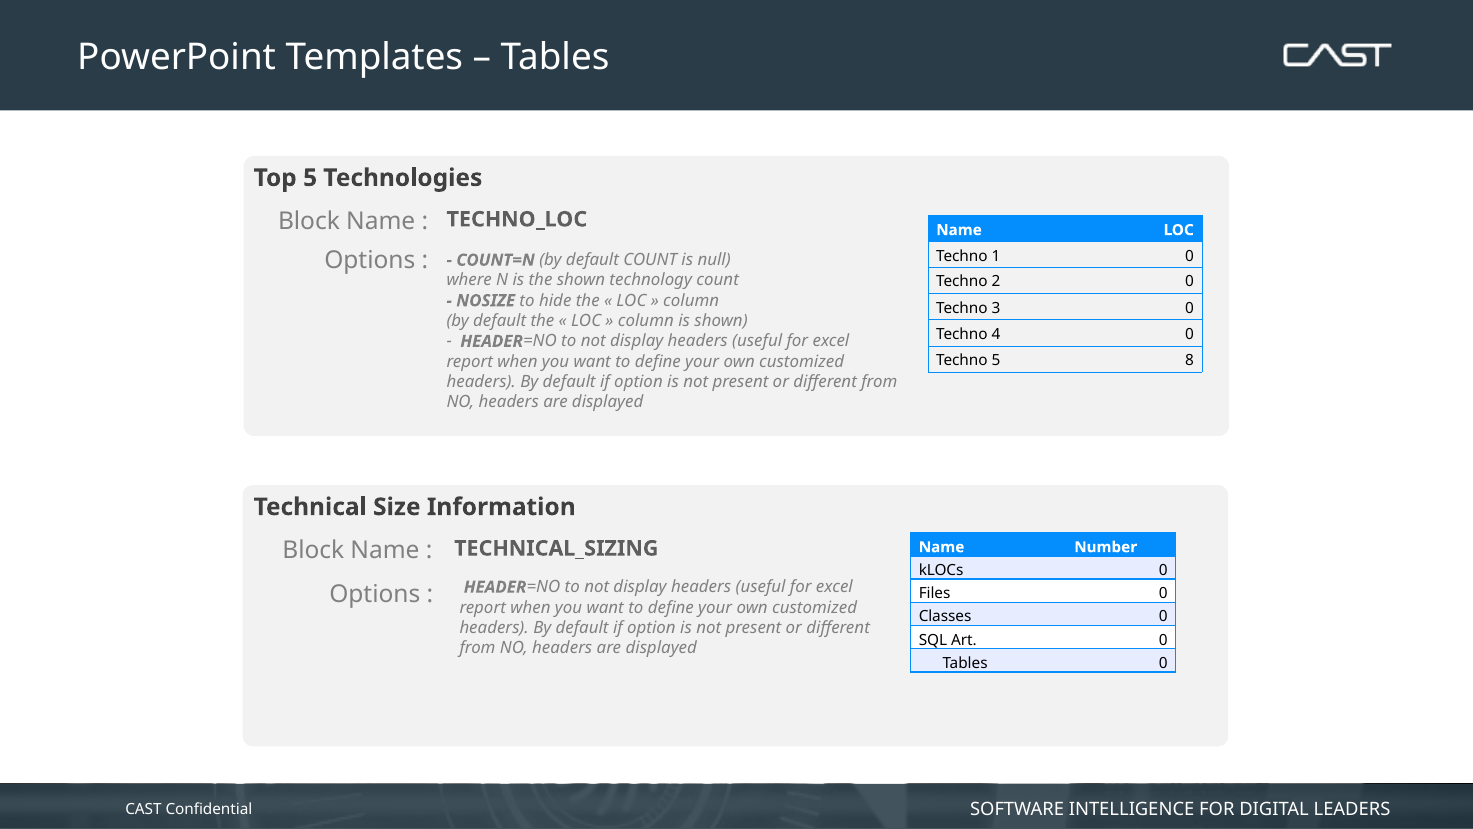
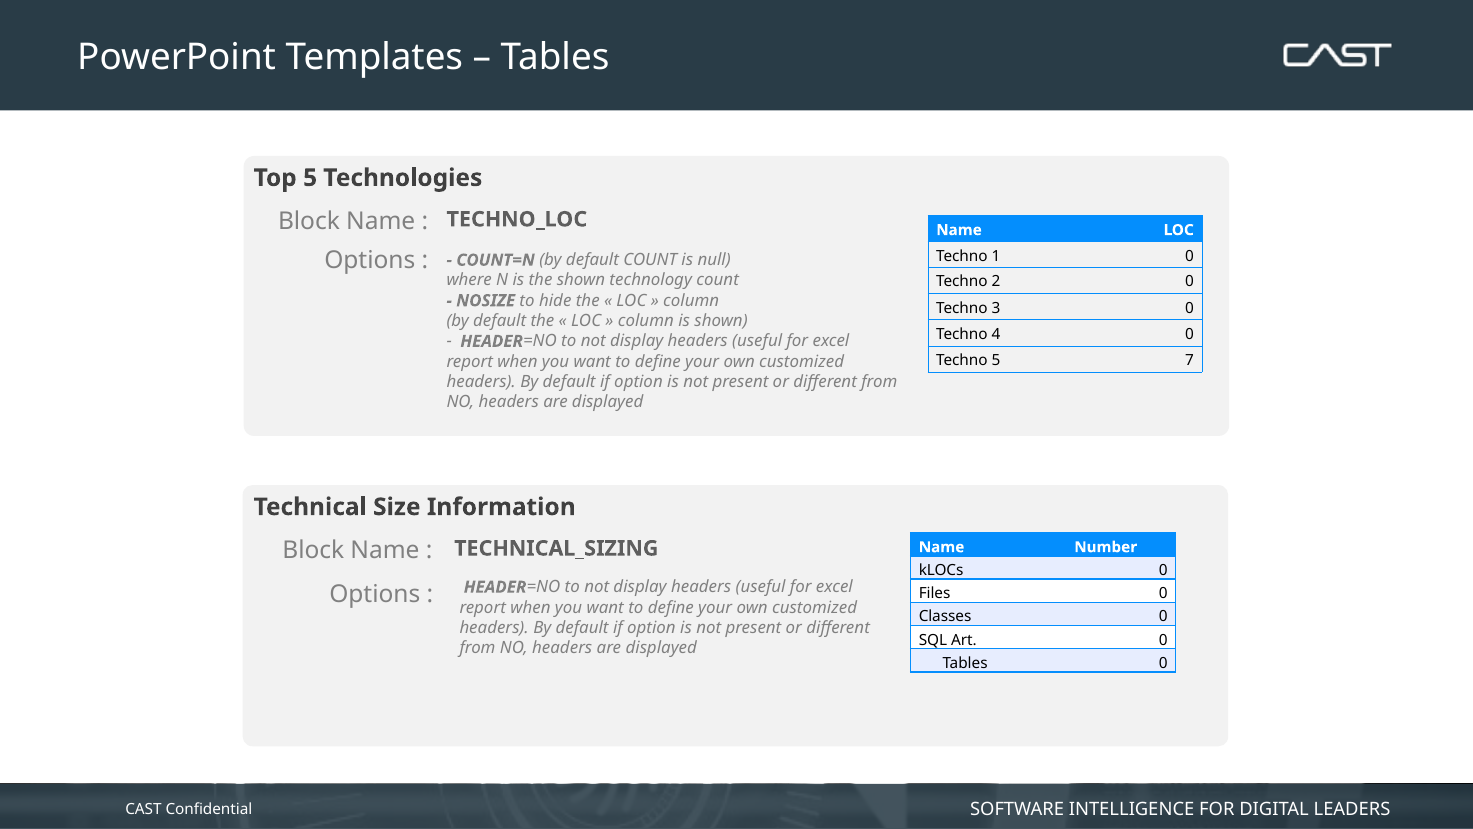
8: 8 -> 7 (1189, 360)
